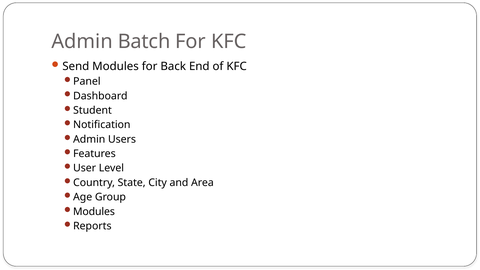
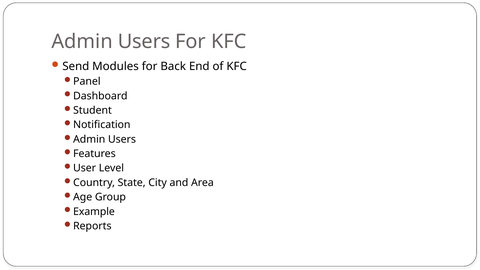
Batch: Batch -> Users (144, 42)
Modules: Modules -> Example (94, 212)
